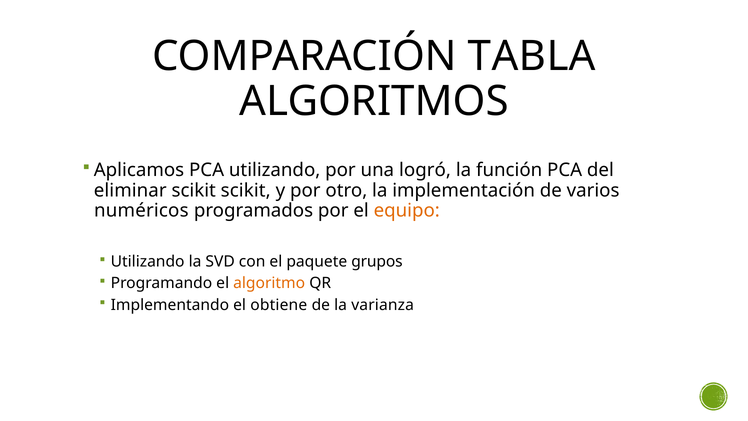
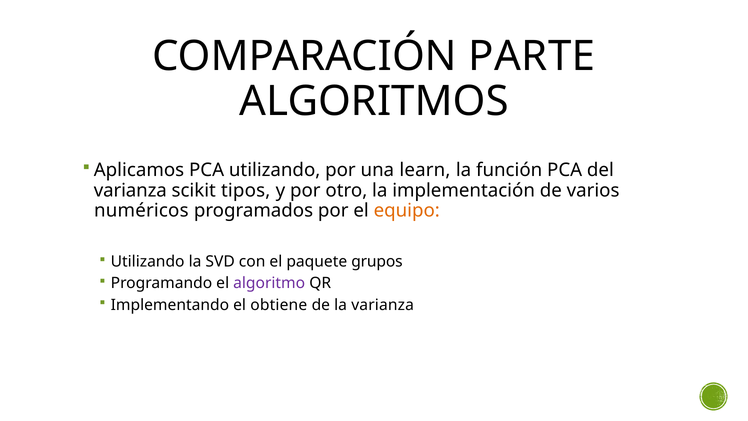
TABLA: TABLA -> PARTE (532, 56)
logró: logró -> learn (425, 170)
eliminar: eliminar -> varianza (130, 190)
scikit scikit: scikit -> tipos (246, 190)
algoritmo colour: orange -> purple (269, 283)
